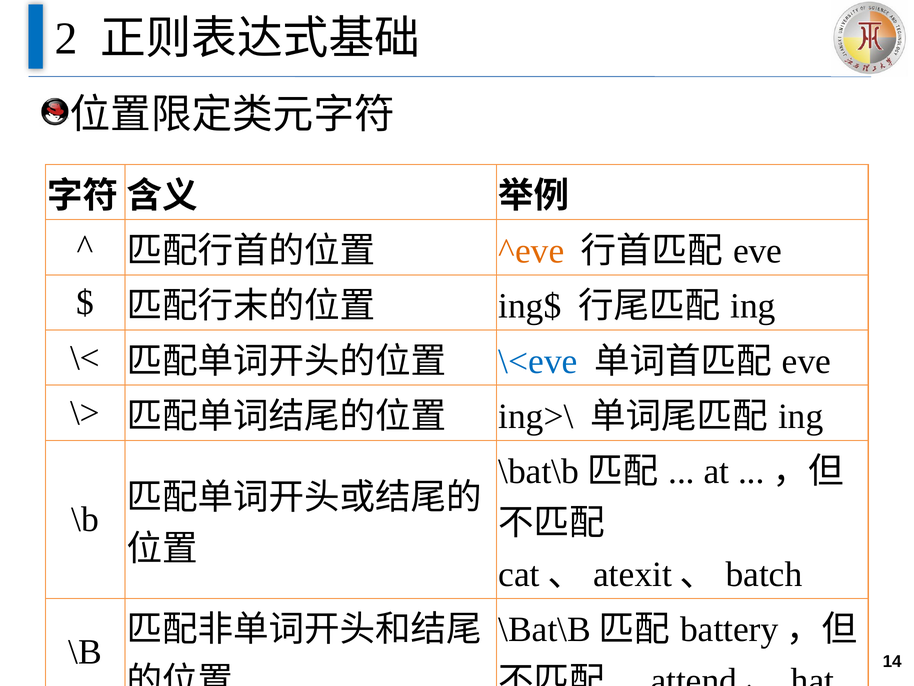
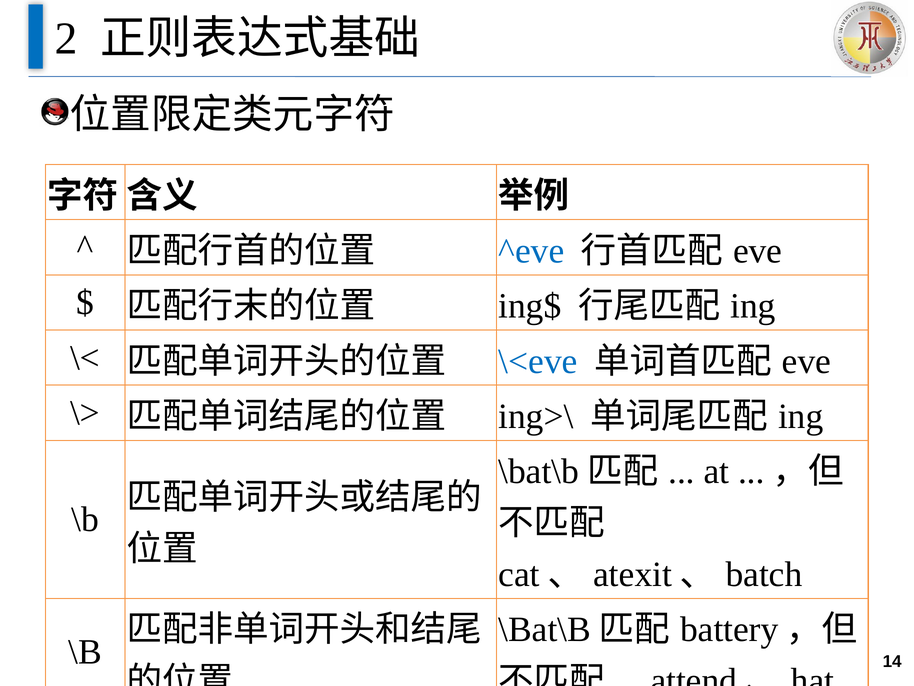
^eve colour: orange -> blue (531, 251)
